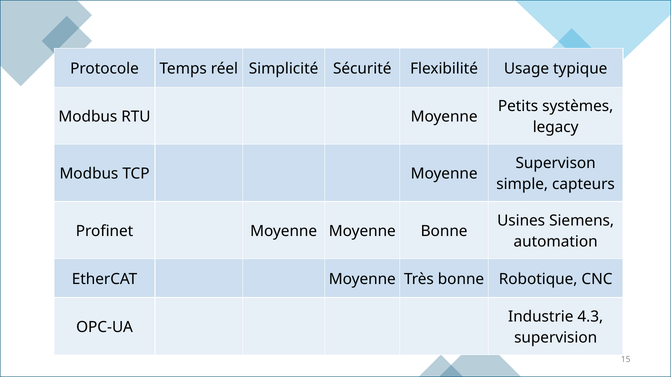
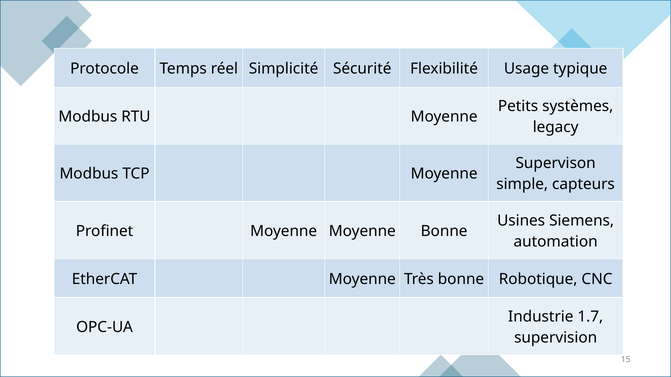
4.3: 4.3 -> 1.7 (590, 317)
